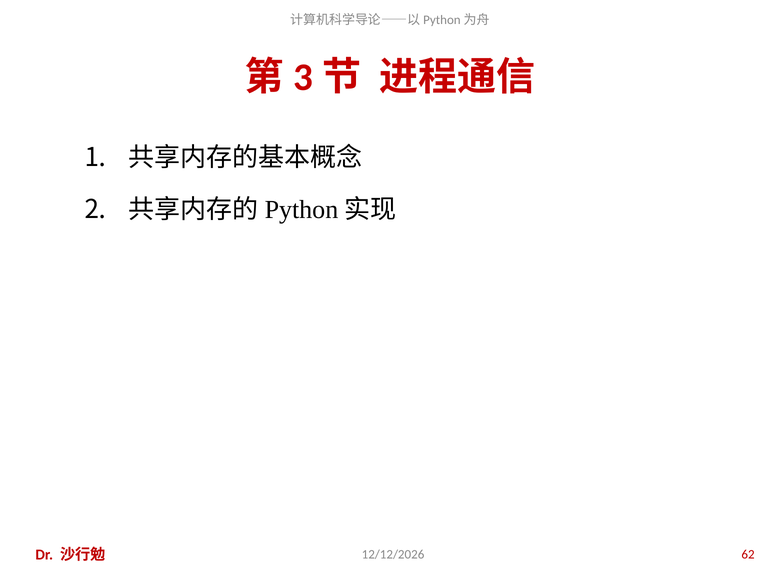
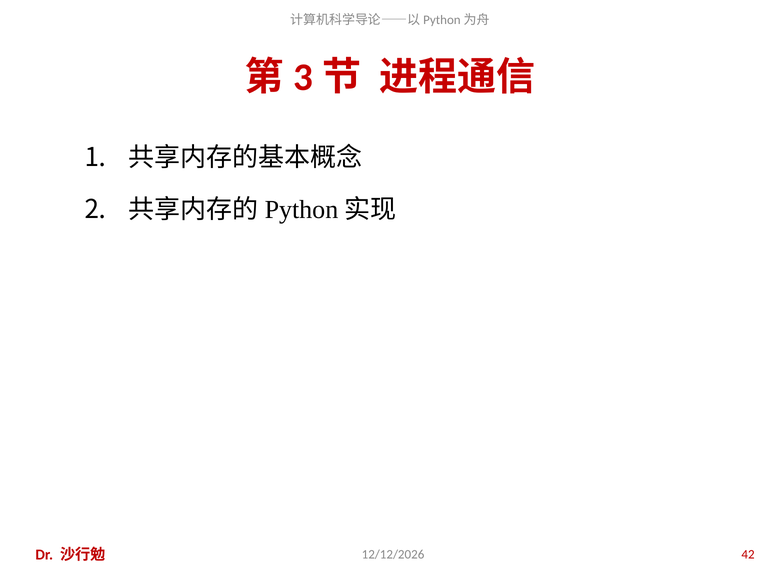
62: 62 -> 42 (748, 555)
